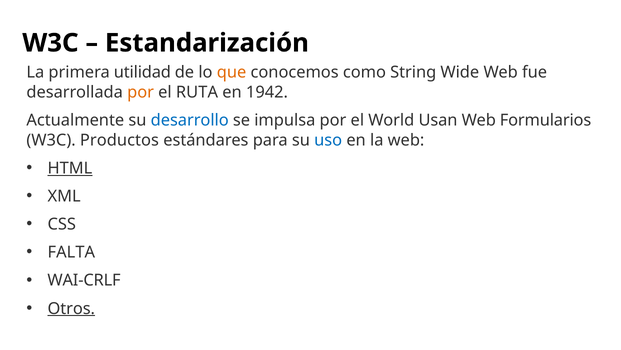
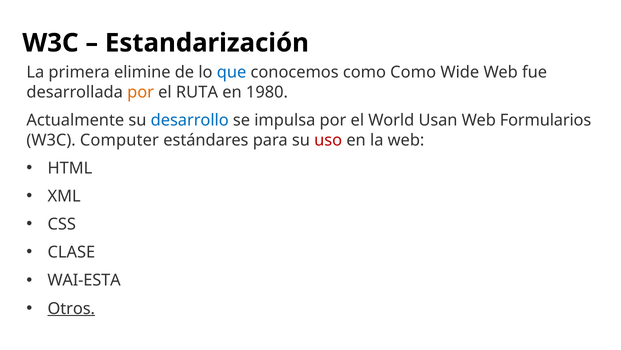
utilidad: utilidad -> elimine (142, 72)
que colour: orange -> blue (232, 72)
como String: String -> Como (413, 72)
1942: 1942 -> 1980 (267, 92)
Productos: Productos -> Computer (119, 140)
uso colour: blue -> red (328, 140)
HTML underline: present -> none (70, 168)
FALTA: FALTA -> CLASE (71, 252)
WAI-CRLF: WAI-CRLF -> WAI-ESTA (84, 280)
